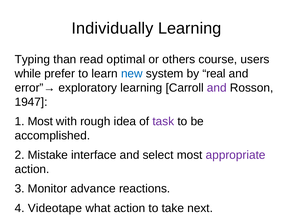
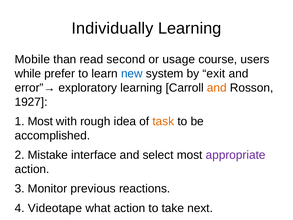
Typing: Typing -> Mobile (32, 59)
optimal: optimal -> second (126, 59)
others: others -> usage (179, 59)
real: real -> exit (214, 74)
and colour: purple -> orange (217, 88)
1947: 1947 -> 1927 (31, 102)
task colour: purple -> orange (163, 121)
advance: advance -> previous (93, 188)
